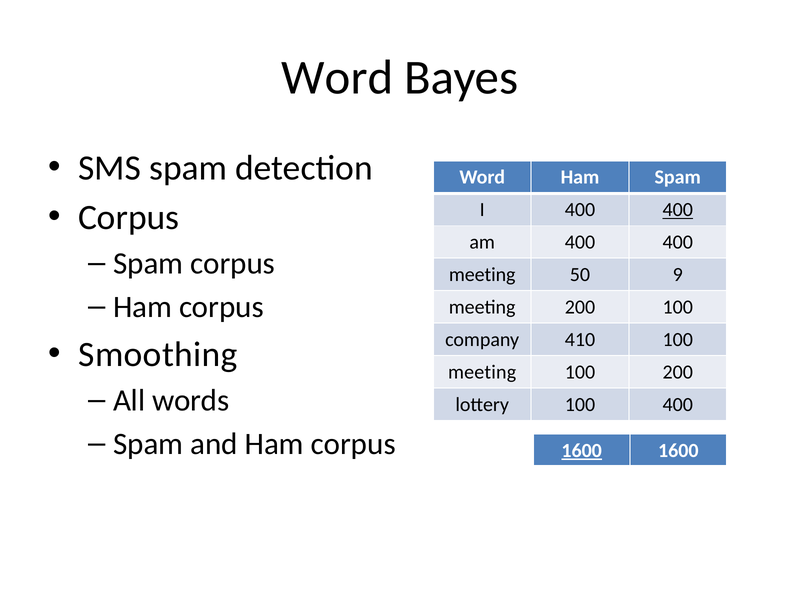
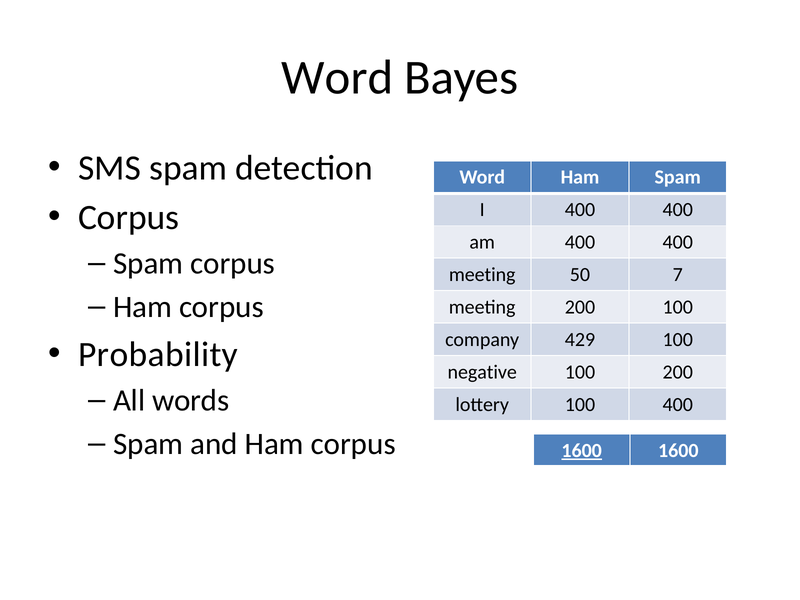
400 underline: present -> none (678, 210)
9: 9 -> 7 (678, 275)
410: 410 -> 429 (580, 340)
Smoothing: Smoothing -> Probability (158, 355)
meeting: meeting -> negative (482, 372)
